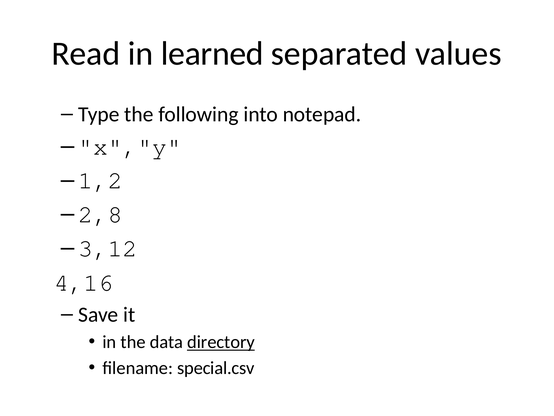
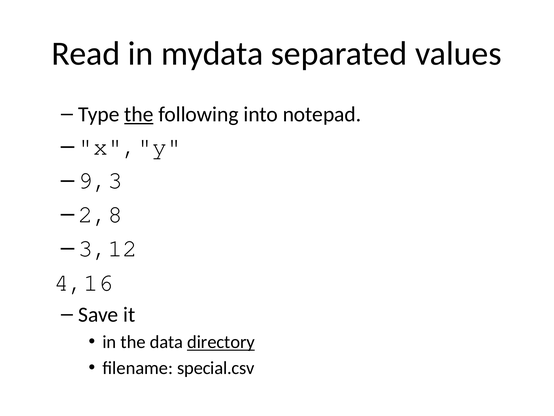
learned: learned -> mydata (212, 54)
the underline: none -> present (139, 114)
1,2: 1,2 -> 9,3 (100, 180)
